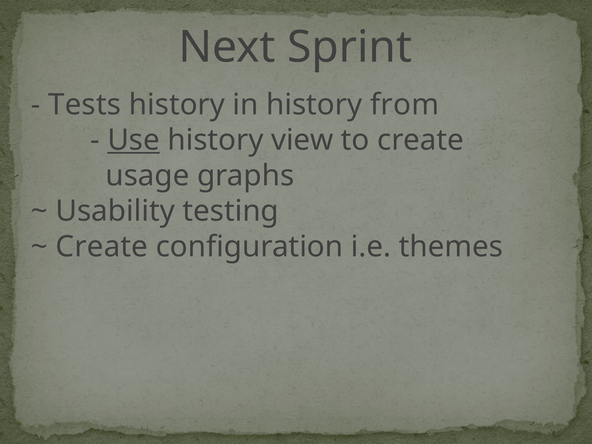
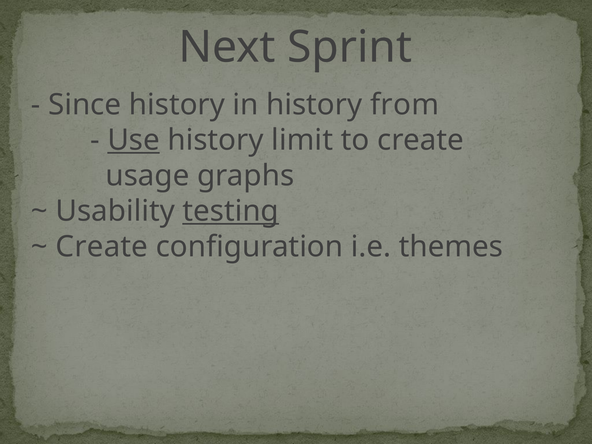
Tests: Tests -> Since (85, 105)
view: view -> limit (302, 140)
testing underline: none -> present (231, 211)
